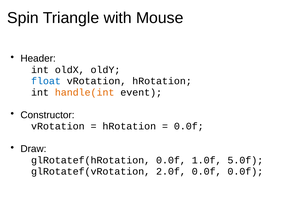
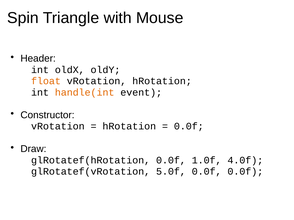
float colour: blue -> orange (46, 81)
5.0f: 5.0f -> 4.0f (245, 161)
2.0f: 2.0f -> 5.0f (171, 172)
